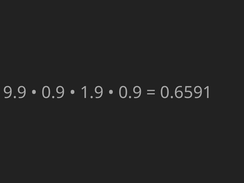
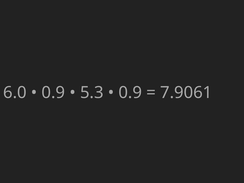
9.9: 9.9 -> 6.0 (15, 93)
1.9: 1.9 -> 5.3 (92, 93)
0.6591: 0.6591 -> 7.9061 (186, 93)
